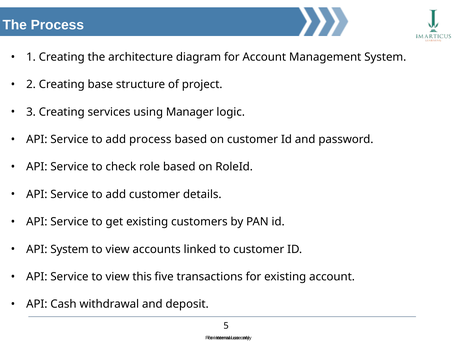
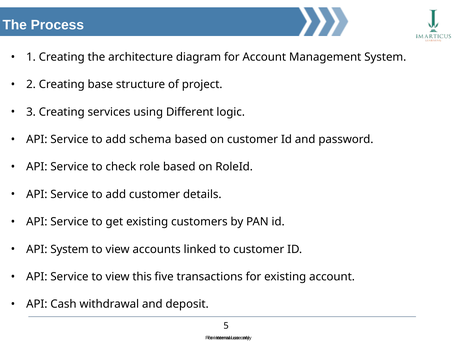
Manager: Manager -> Different (190, 112)
add process: process -> schema (150, 140)
